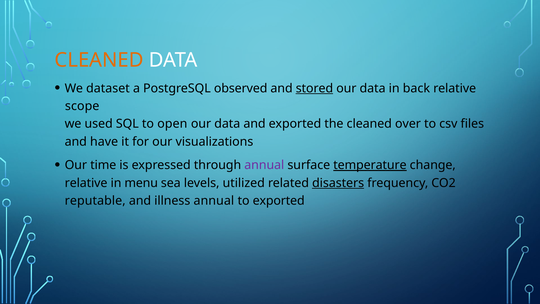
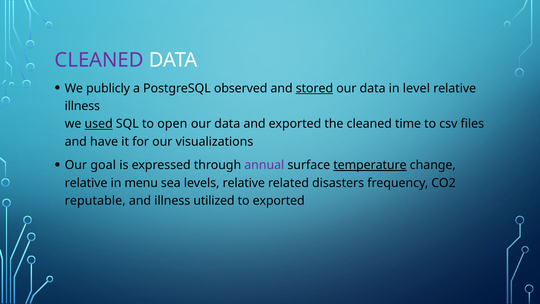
CLEANED colour: orange -> purple (99, 60)
dataset: dataset -> publicly (108, 88)
back: back -> level (416, 88)
scope: scope -> illness (82, 106)
used underline: none -> present (99, 124)
over: over -> time (408, 124)
time: time -> goal (103, 165)
levels utilized: utilized -> relative (244, 183)
disasters underline: present -> none (338, 183)
illness annual: annual -> utilized (214, 201)
